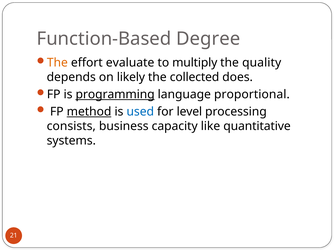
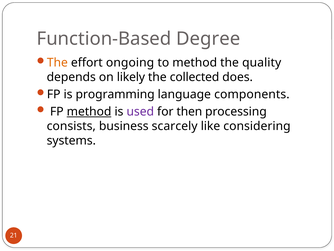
evaluate: evaluate -> ongoing (130, 63)
to multiply: multiply -> method (195, 63)
programming underline: present -> none (115, 94)
proportional: proportional -> components (252, 94)
used colour: blue -> purple (140, 111)
level: level -> then (189, 111)
capacity: capacity -> scarcely (175, 126)
quantitative: quantitative -> considering (257, 126)
